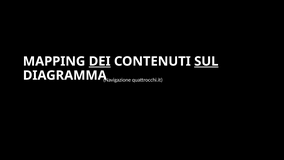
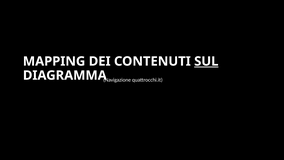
DEI underline: present -> none (100, 61)
